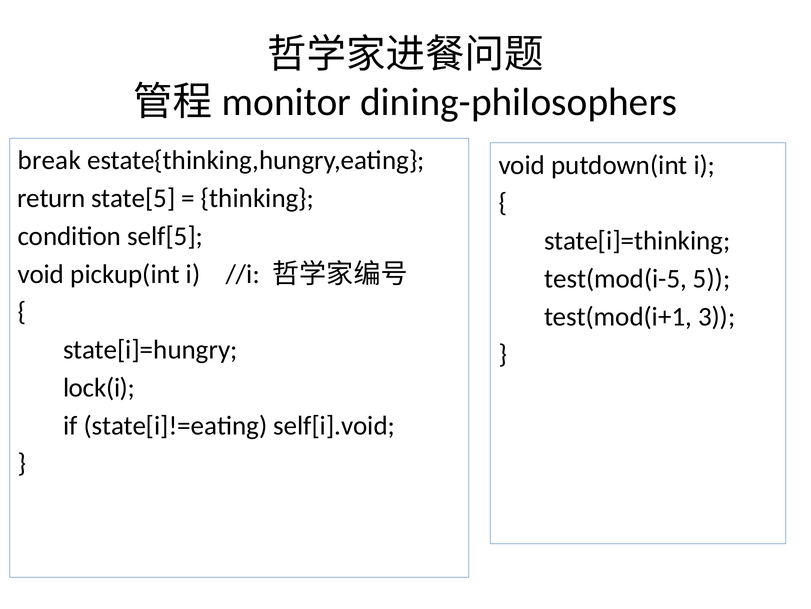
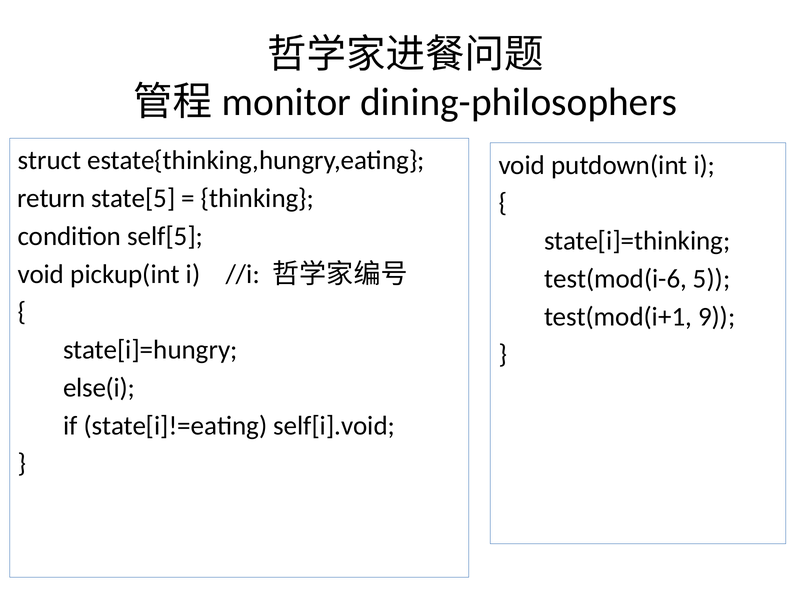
break: break -> struct (49, 160)
test(mod(i-5: test(mod(i-5 -> test(mod(i-6 (616, 278)
3: 3 -> 9 (717, 316)
lock(i: lock(i -> else(i (99, 387)
